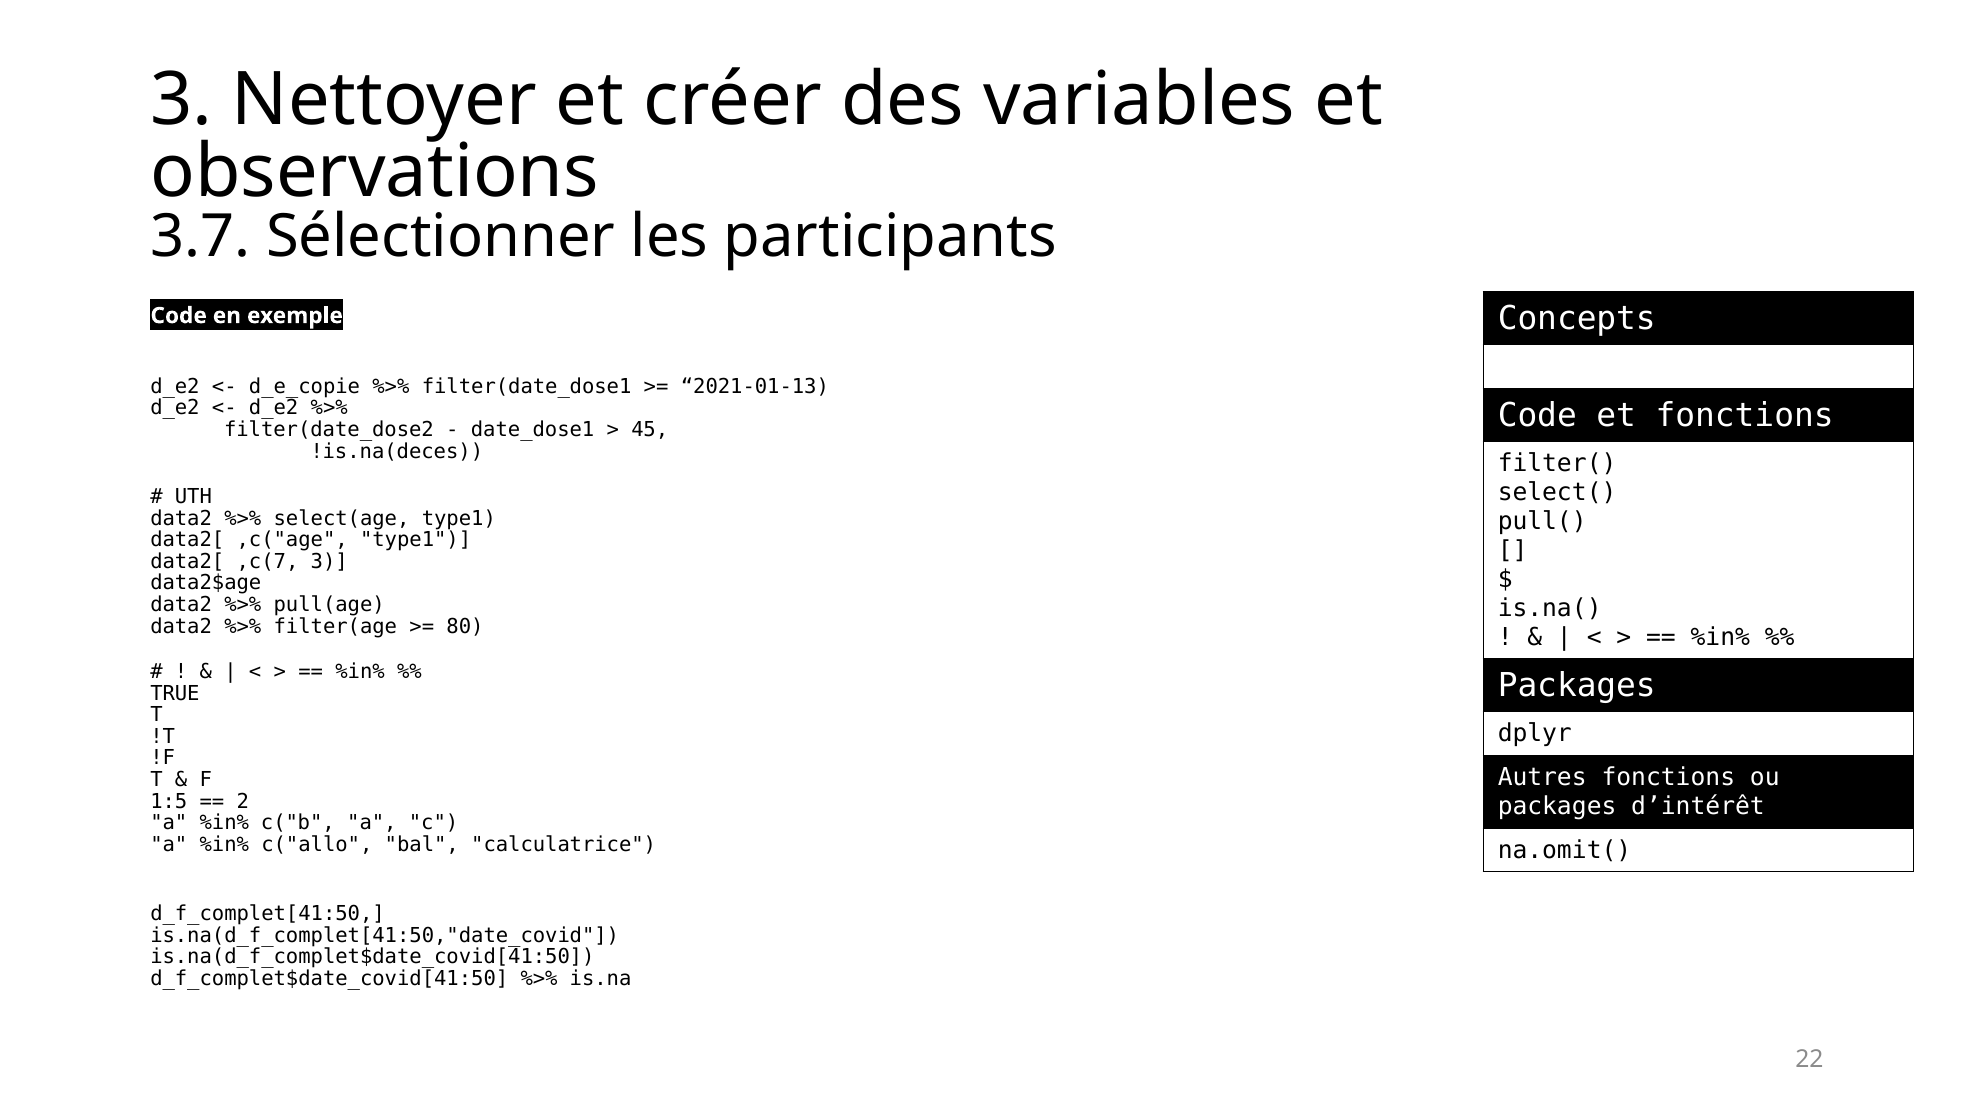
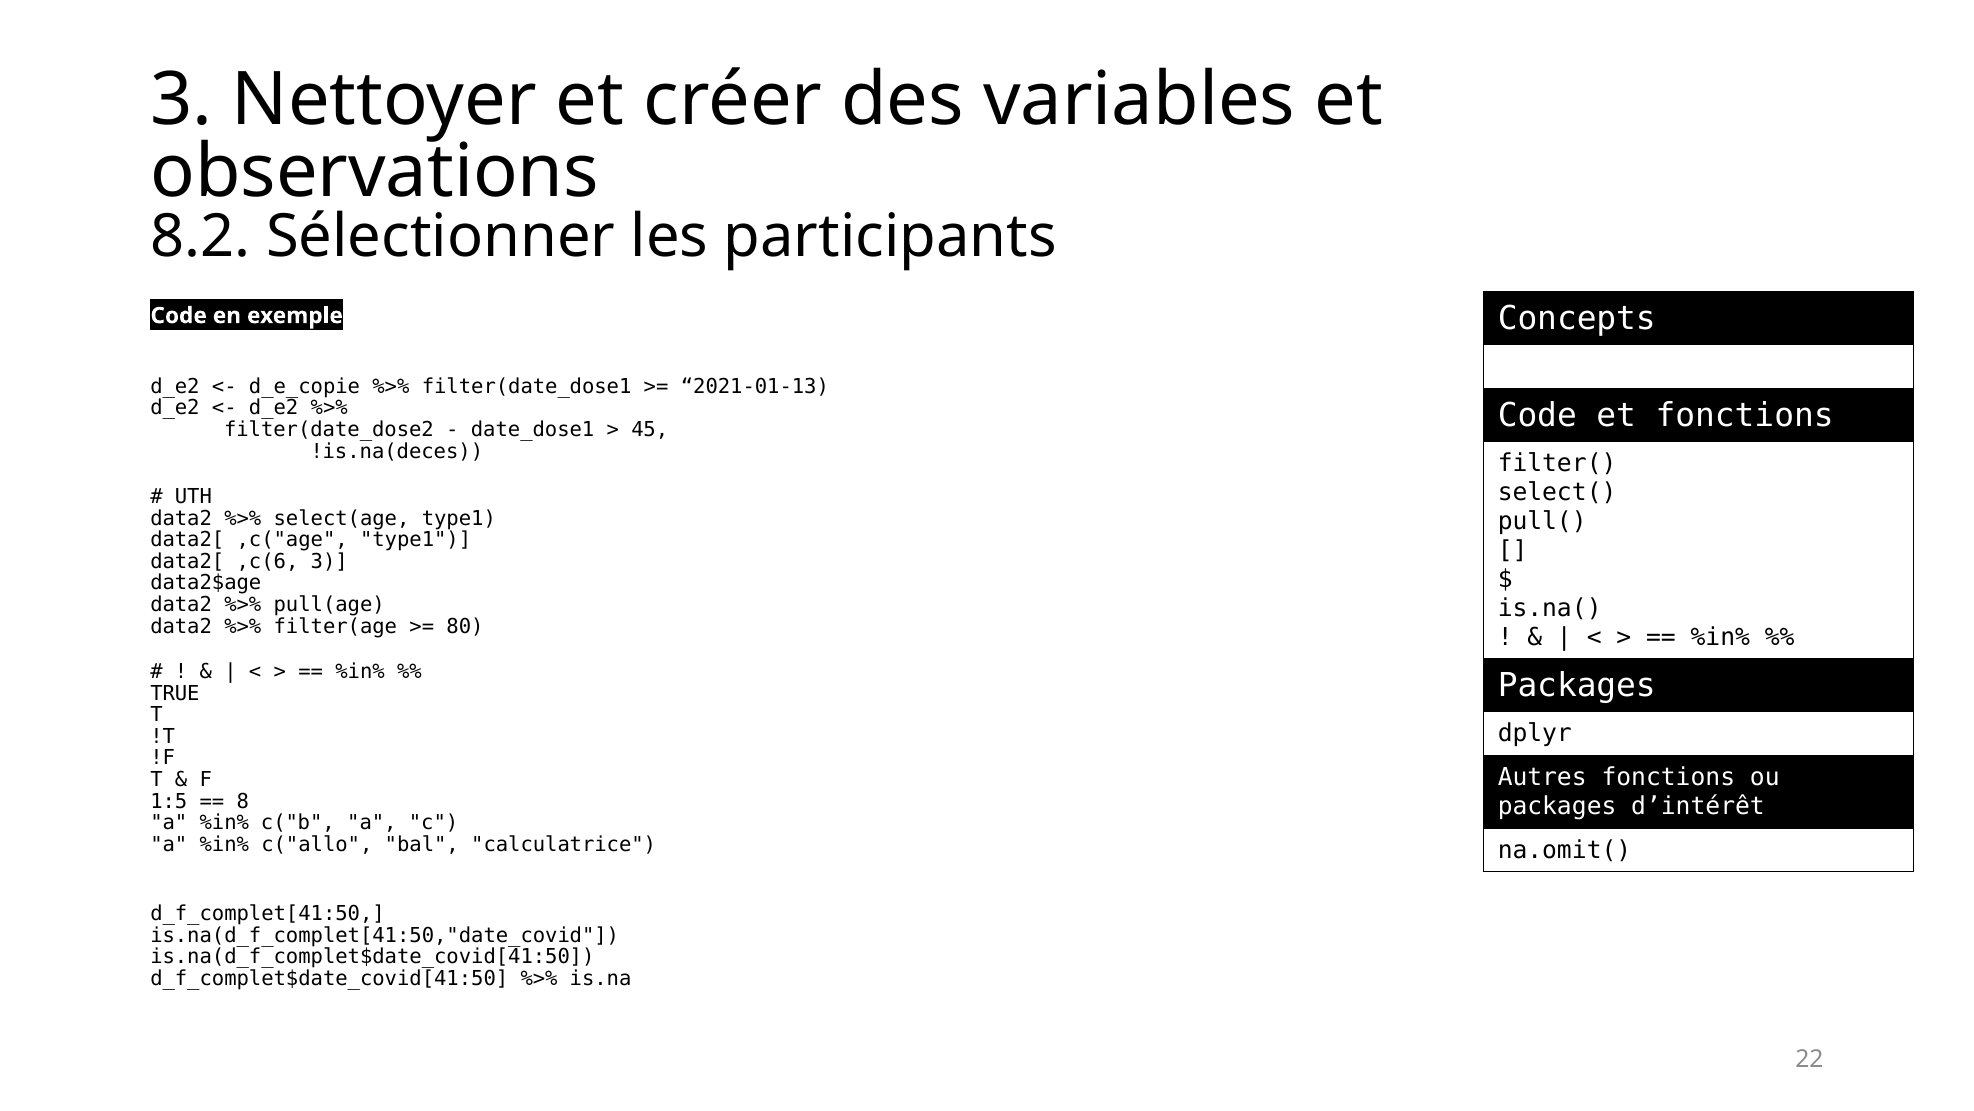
3.7: 3.7 -> 8.2 (201, 237)
,c(7: ,c(7 -> ,c(6 (267, 561)
2: 2 -> 8 (243, 801)
